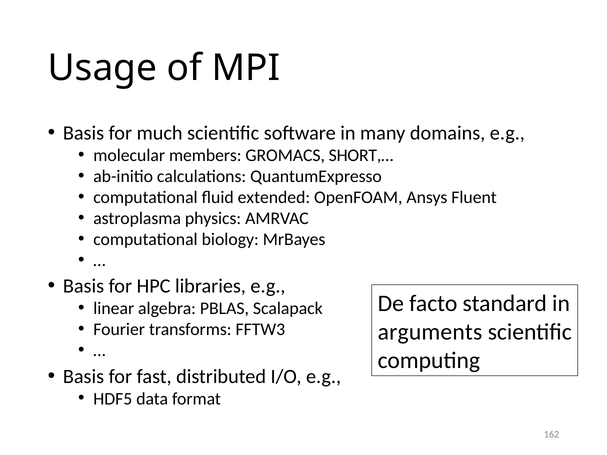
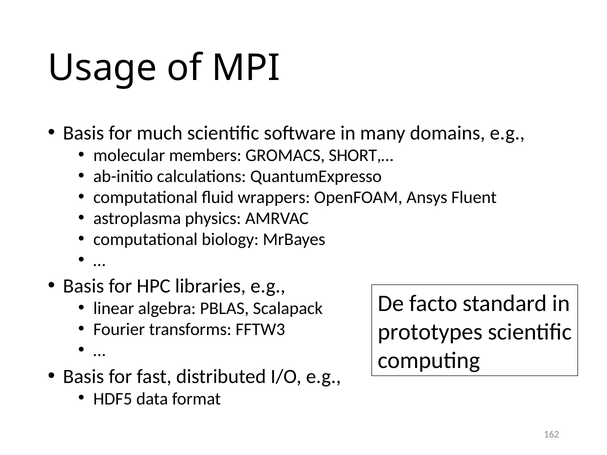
extended: extended -> wrappers (274, 198)
arguments: arguments -> prototypes (430, 332)
